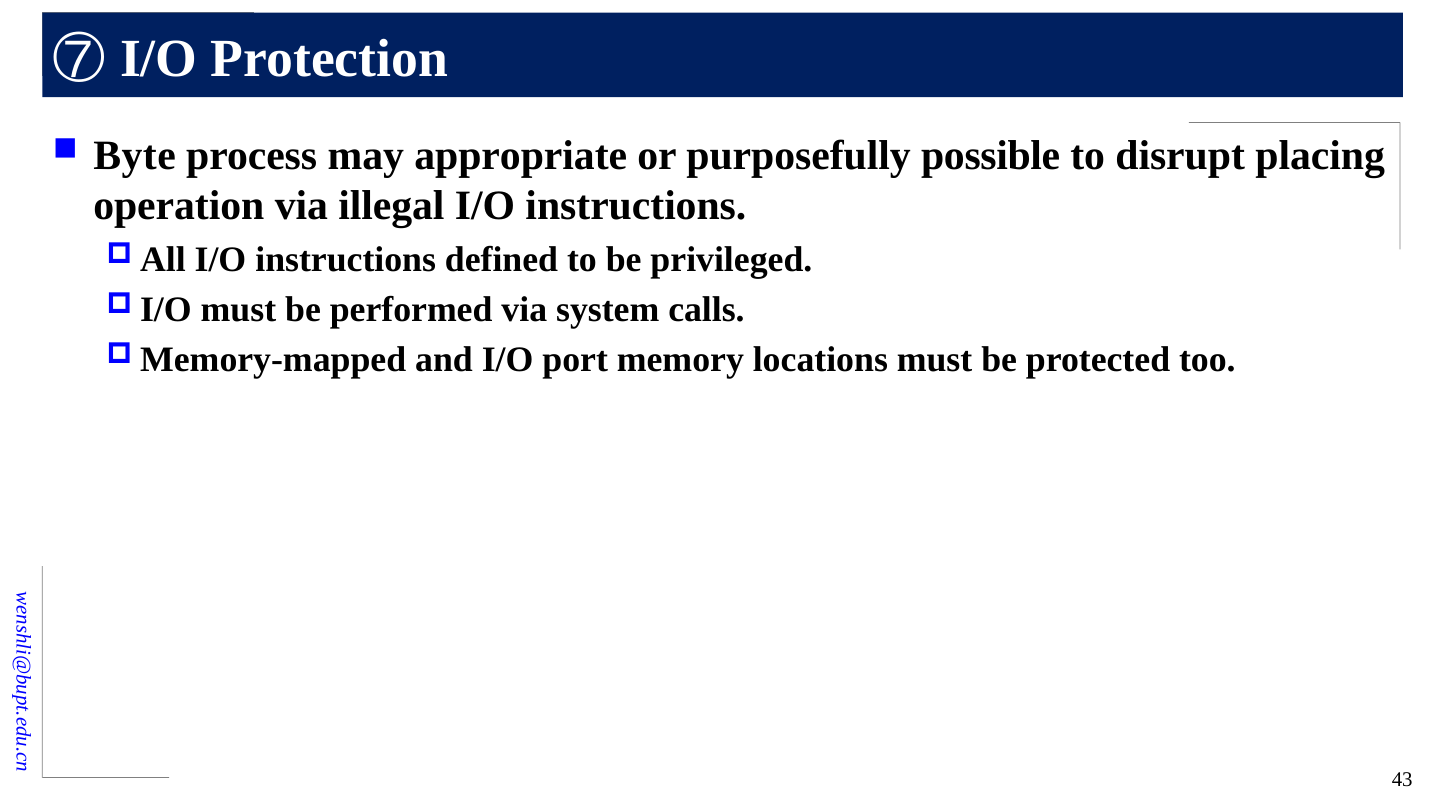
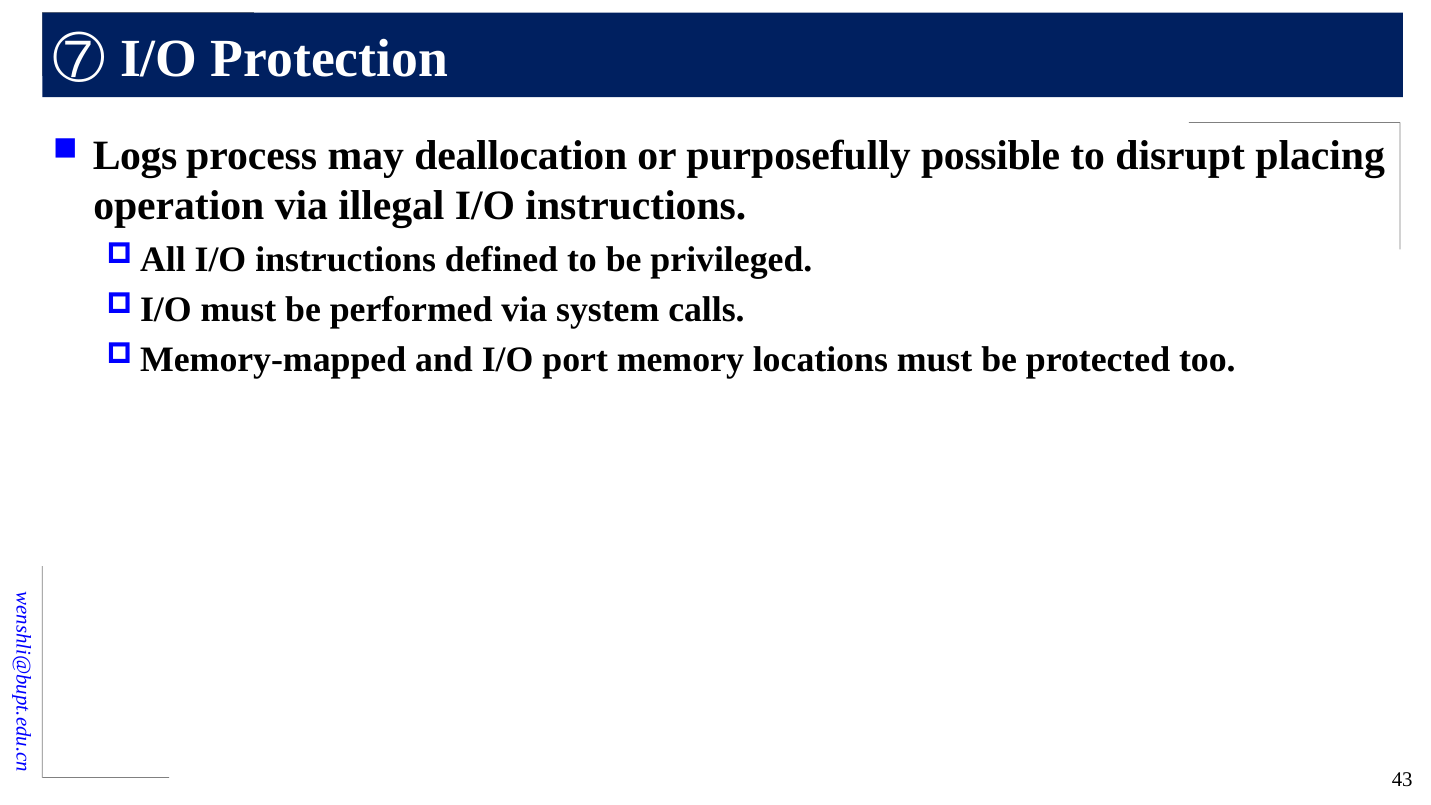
Byte: Byte -> Logs (135, 156)
appropriate: appropriate -> deallocation (521, 156)
